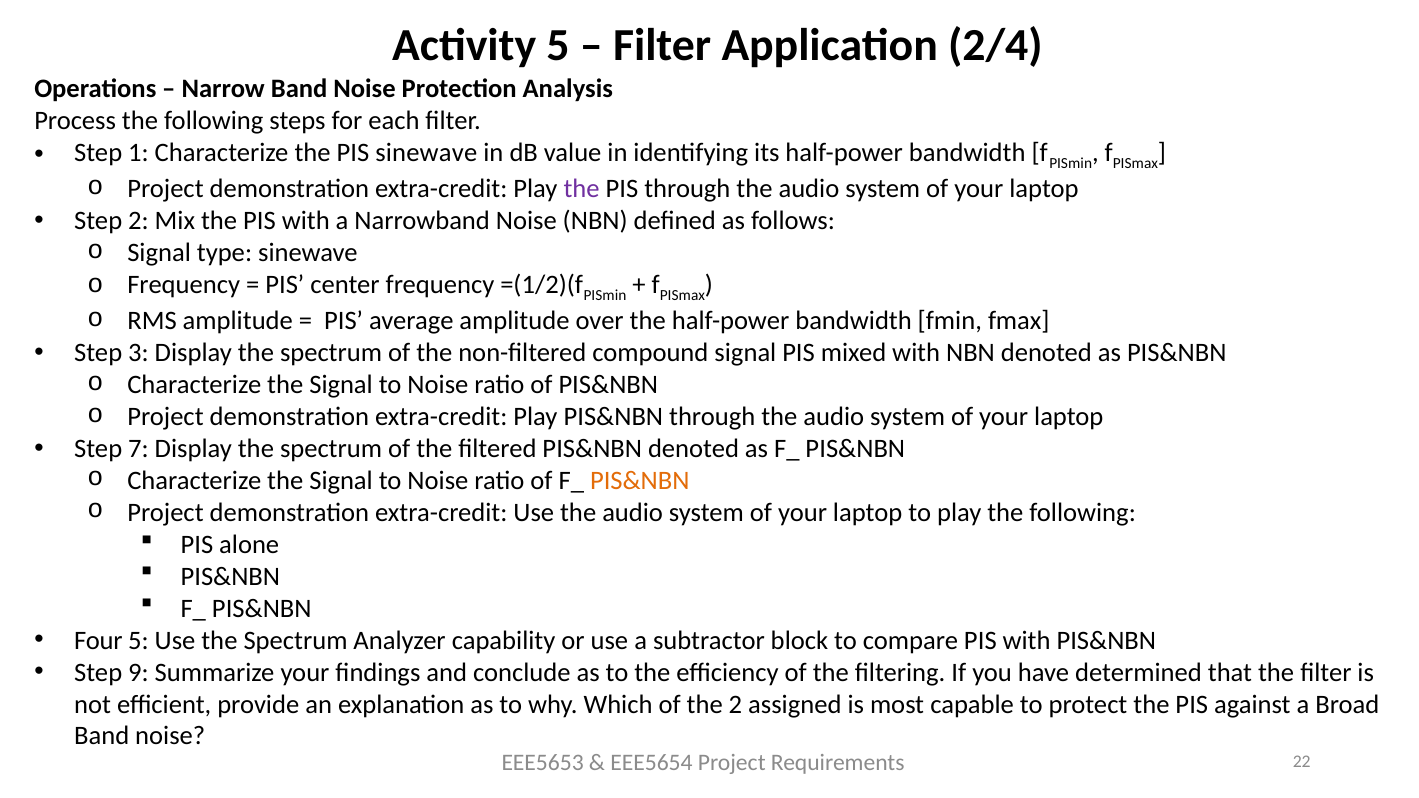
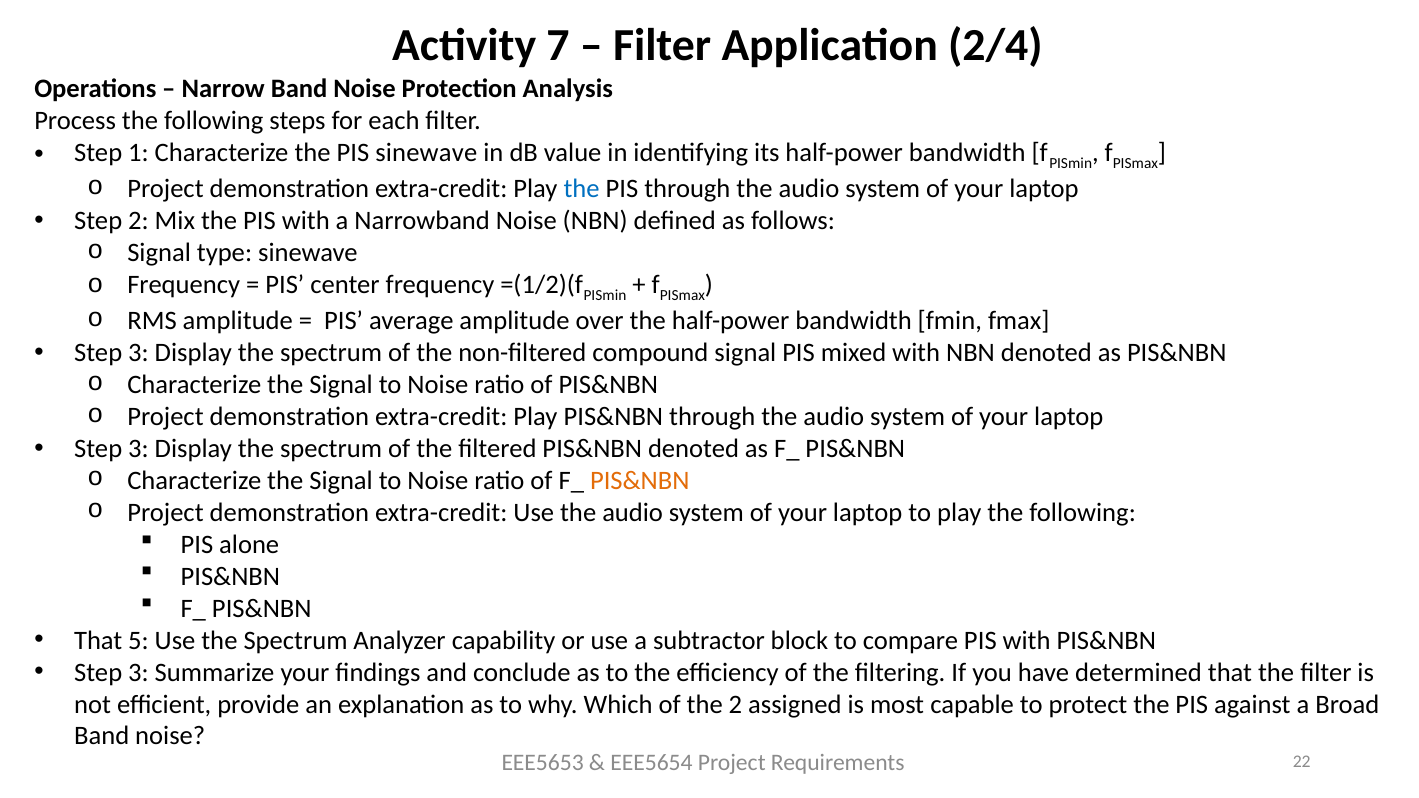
Activity 5: 5 -> 7 (558, 45)
the colour: purple -> blue (582, 189)
7: 7 -> 3 (138, 449)
Four: Four -> That (98, 641)
9: 9 -> 3 (138, 672)
